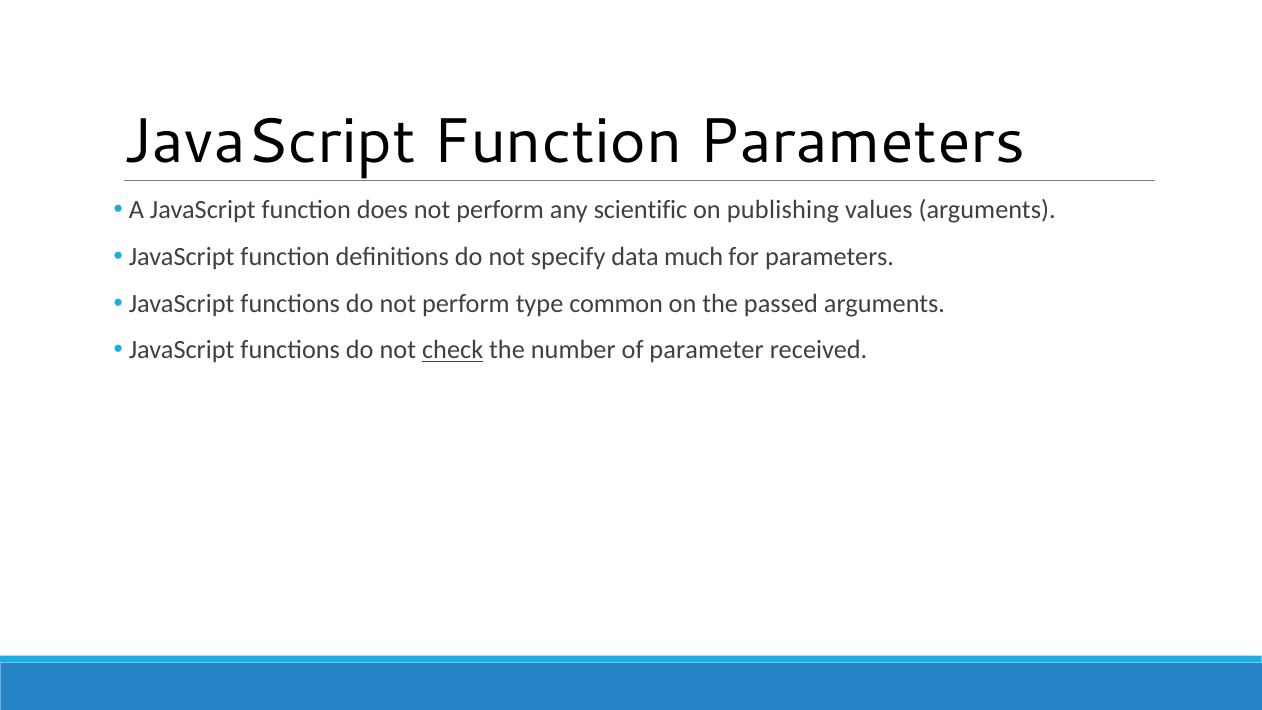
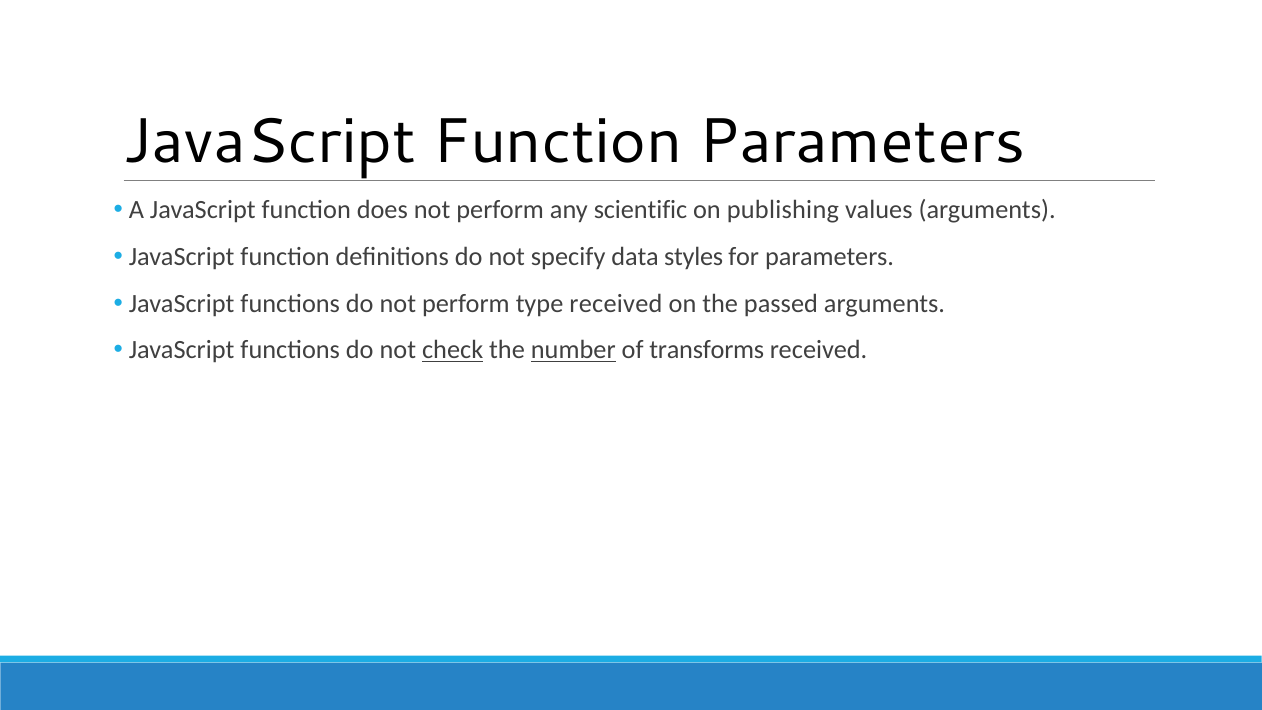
much: much -> styles (694, 257)
type common: common -> received (616, 303)
number underline: none -> present (573, 350)
parameter: parameter -> transforms (707, 350)
